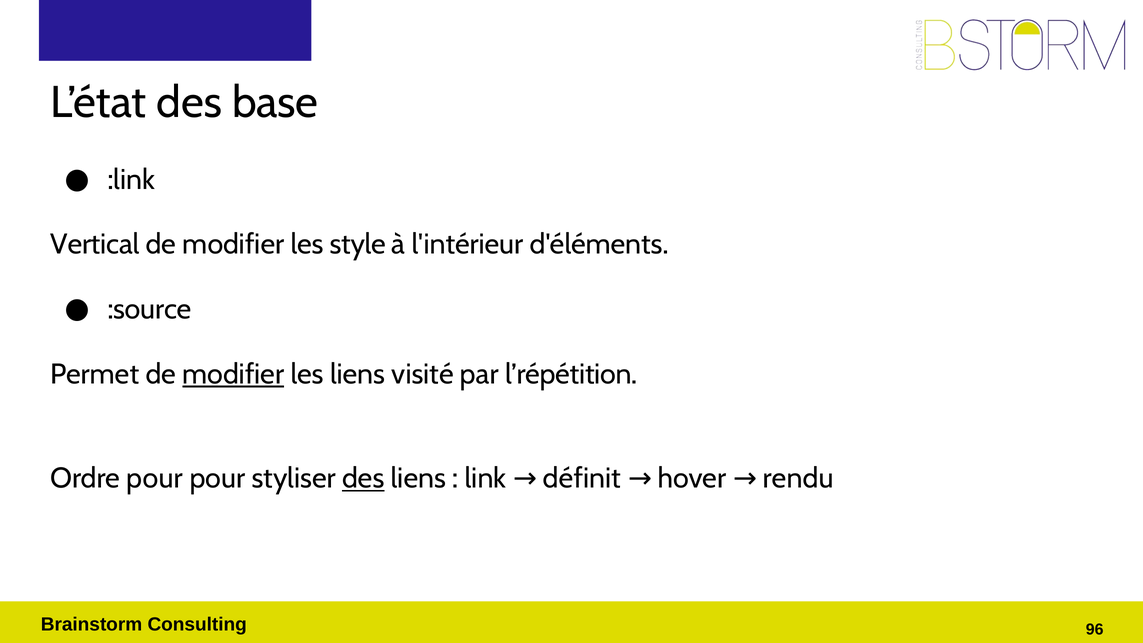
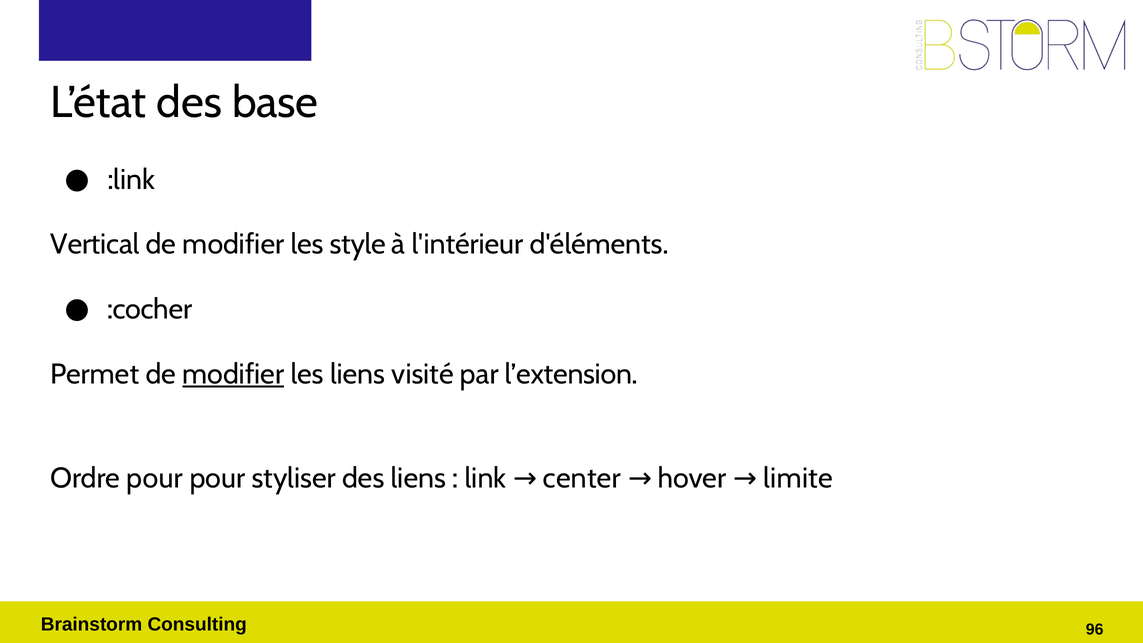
:source: :source -> :cocher (150, 309)
l’répétition: l’répétition -> l’extension (571, 374)
des underline: present -> none (363, 478)
définit: définit -> center (582, 478)
rendu: rendu -> limite (798, 478)
